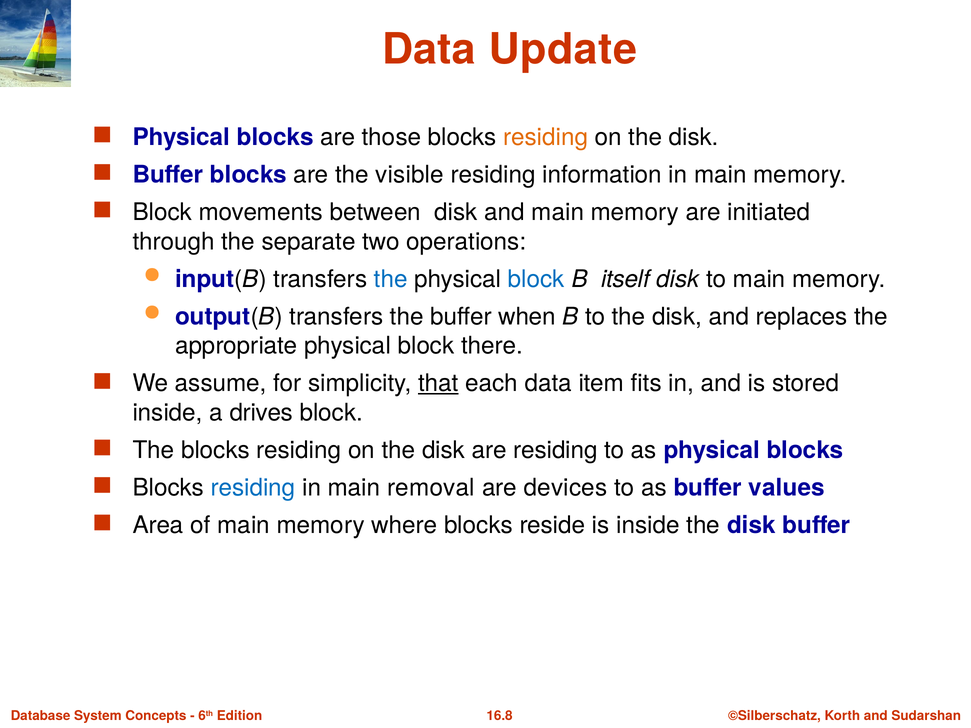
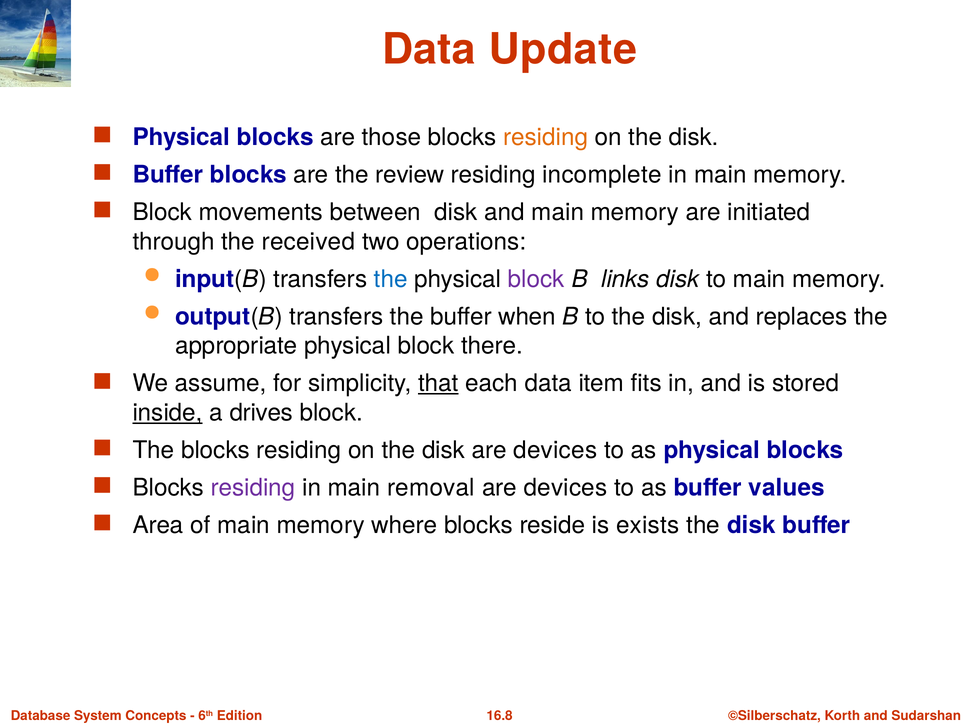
visible: visible -> review (410, 175)
information: information -> incomplete (602, 175)
separate: separate -> received (308, 242)
block colour: blue -> purple (536, 279)
itself: itself -> links (625, 279)
inside underline: none -> present (168, 413)
disk are residing: residing -> devices (555, 450)
residing colour: blue -> purple (253, 488)
is inside: inside -> exists (648, 526)
